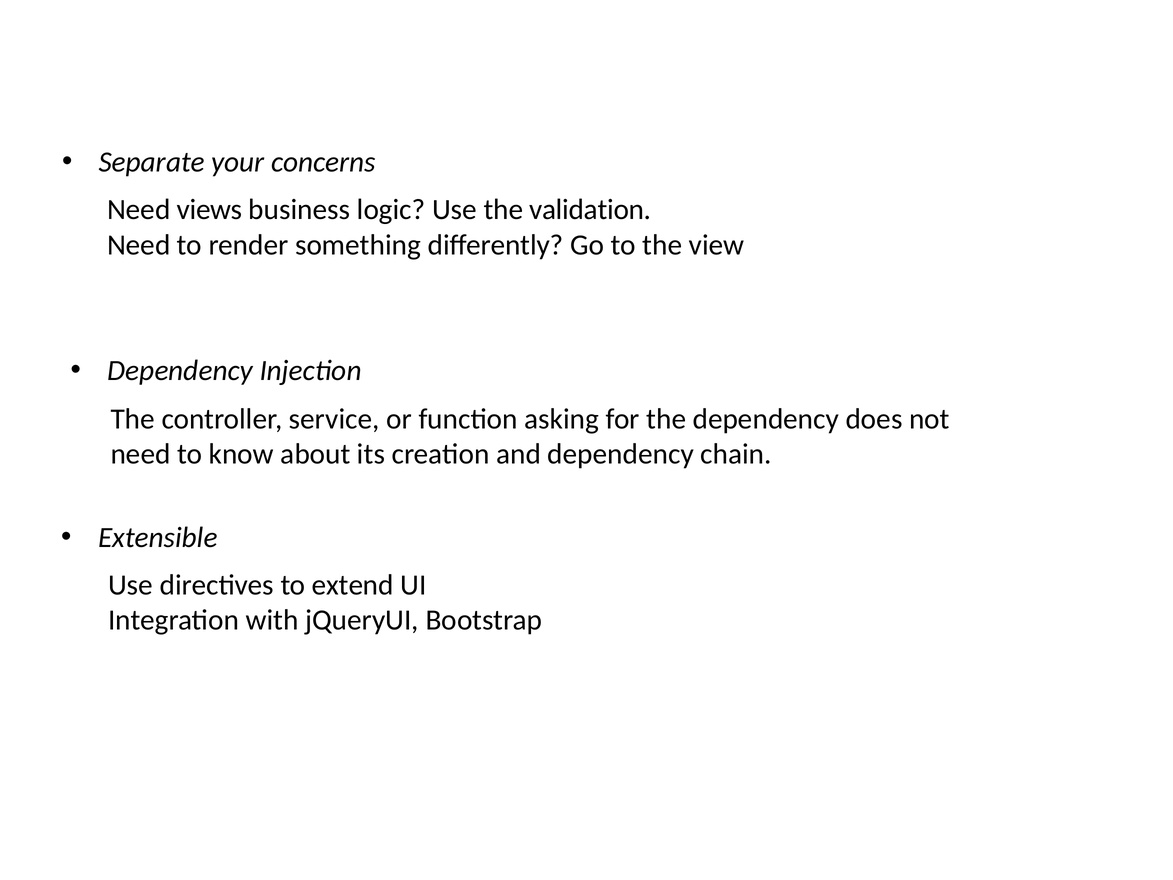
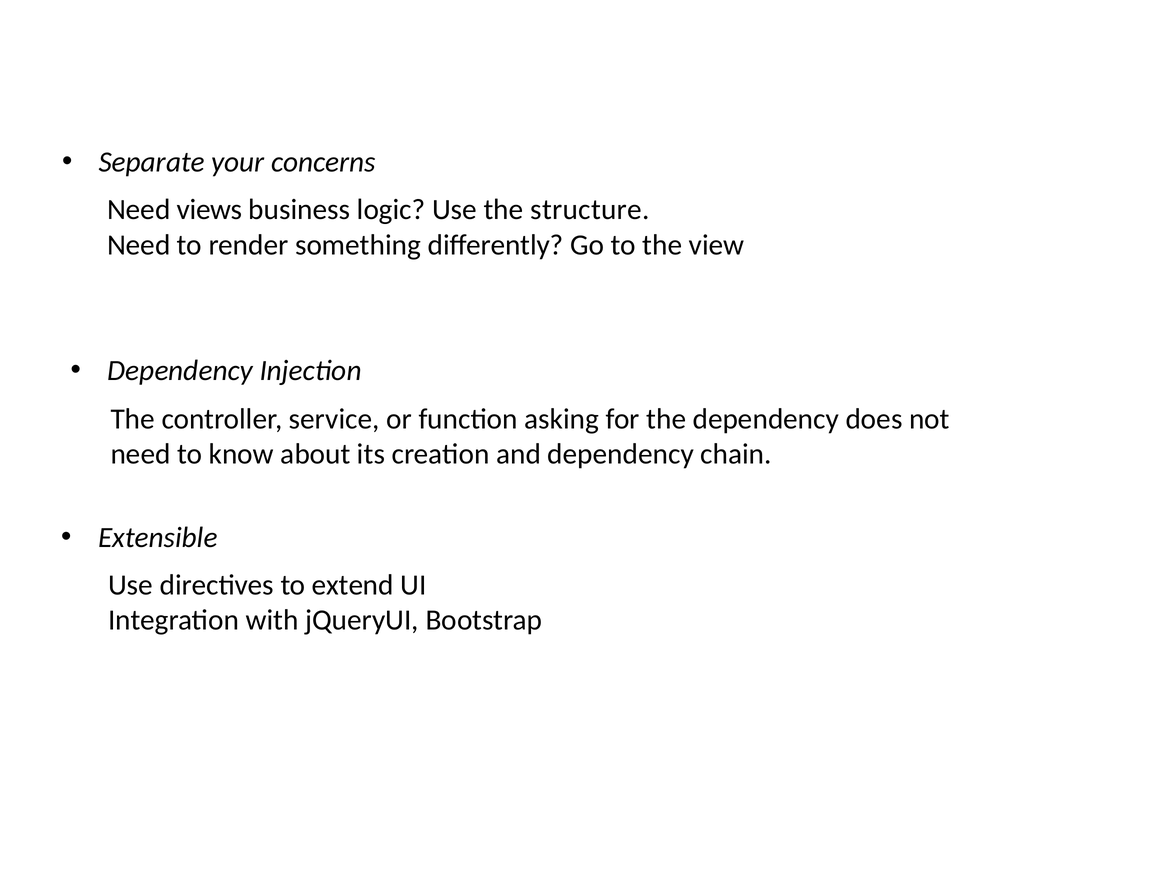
validation: validation -> structure (590, 210)
